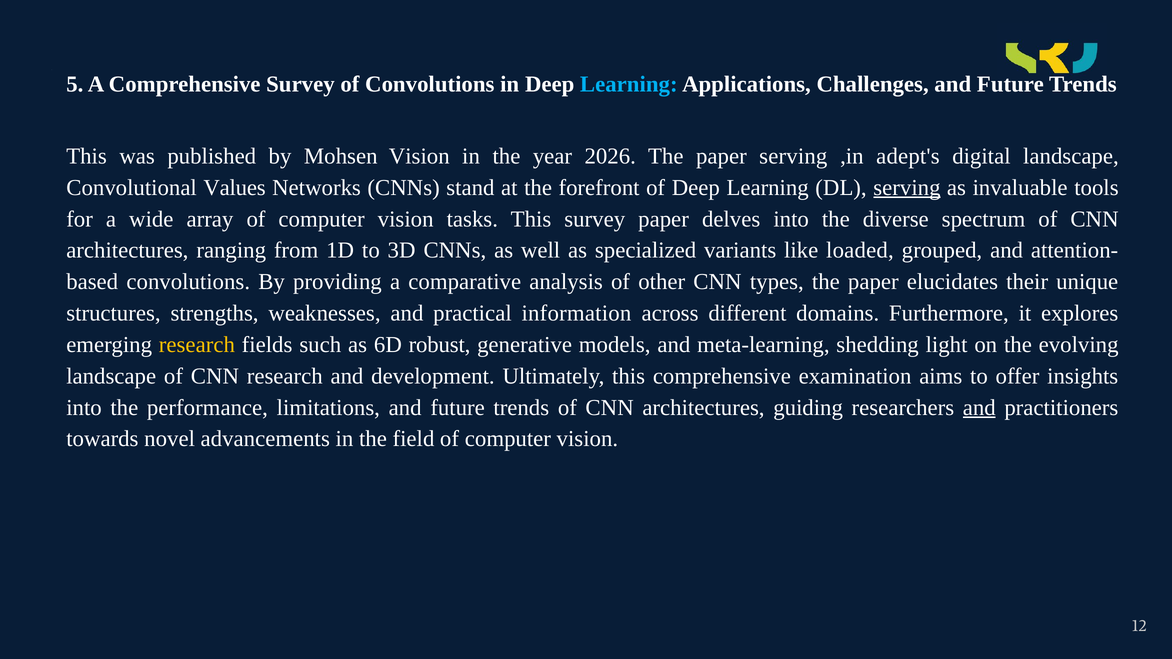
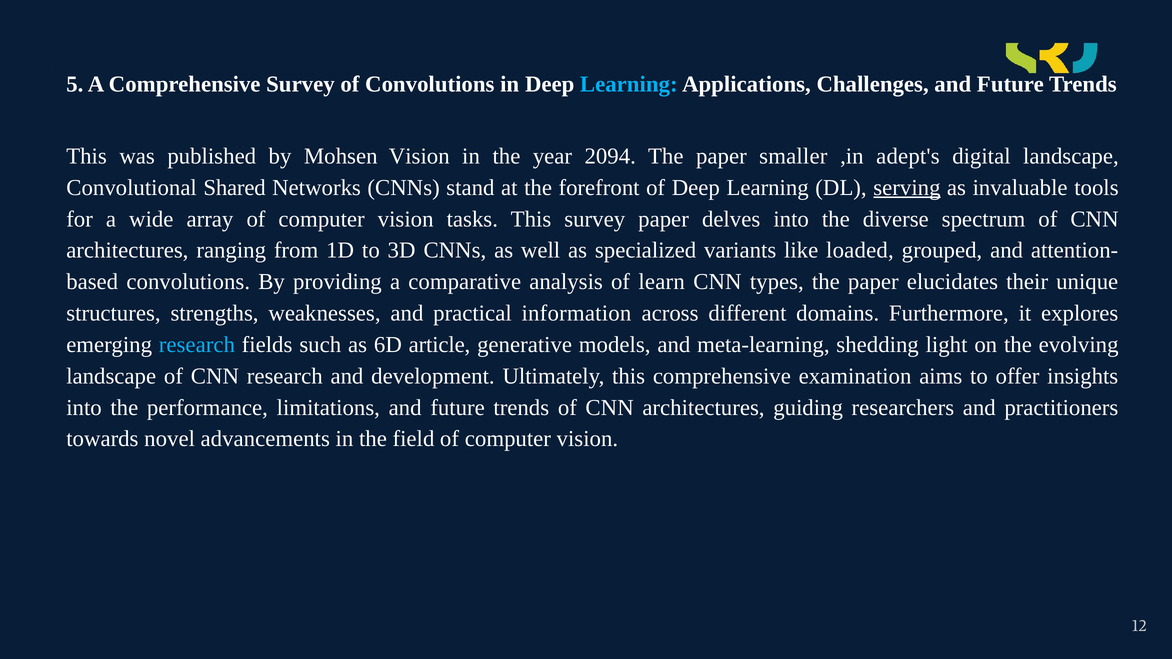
2026: 2026 -> 2094 (610, 156)
paper serving: serving -> smaller (793, 156)
Values: Values -> Shared (235, 188)
other: other -> learn (662, 282)
research colour: yellow -> light blue (197, 345)
robust: robust -> article (440, 345)
and underline: present -> none (979, 408)
